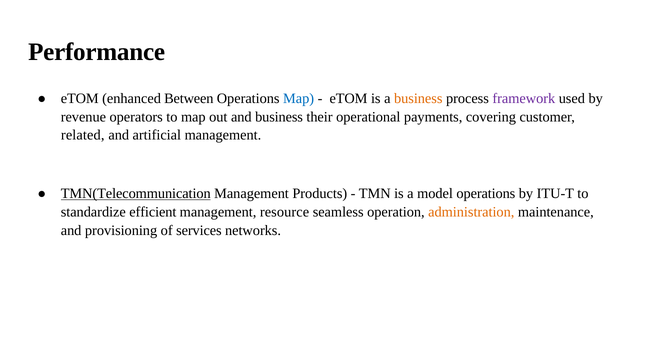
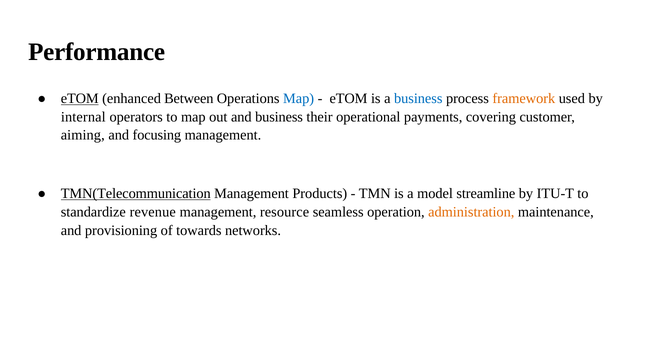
eTOM underline: none -> present (80, 98)
business colour: orange -> blue (418, 98)
framework colour: purple -> orange (524, 98)
revenue: revenue -> internal (83, 117)
related: related -> aiming (83, 135)
artificial: artificial -> focusing (157, 135)
model operations: operations -> streamline (486, 193)
efficient: efficient -> revenue (153, 212)
services: services -> towards (199, 230)
